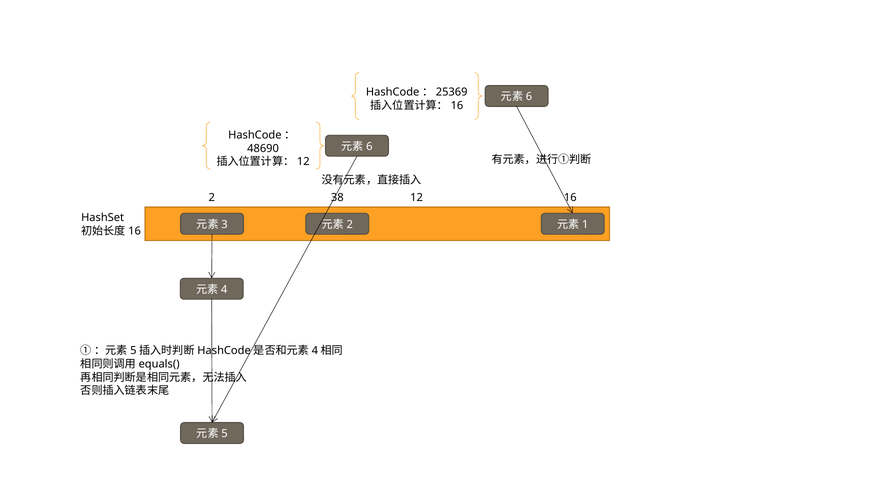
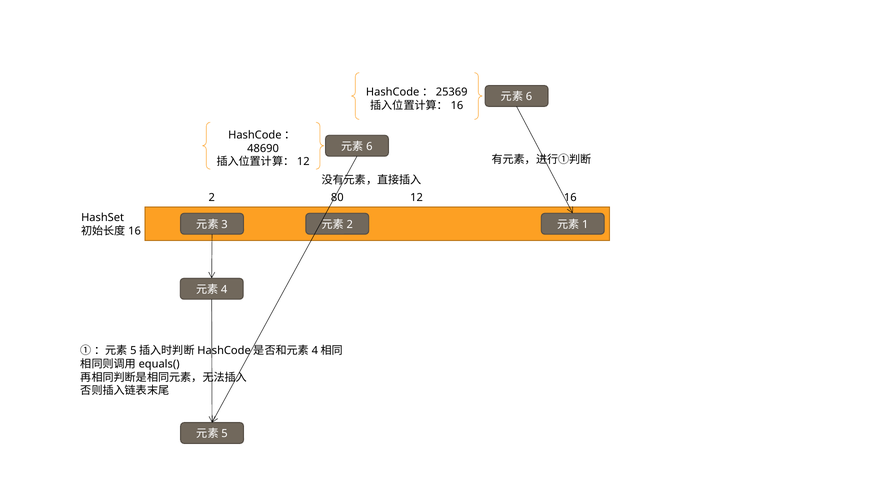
38: 38 -> 80 (337, 198)
